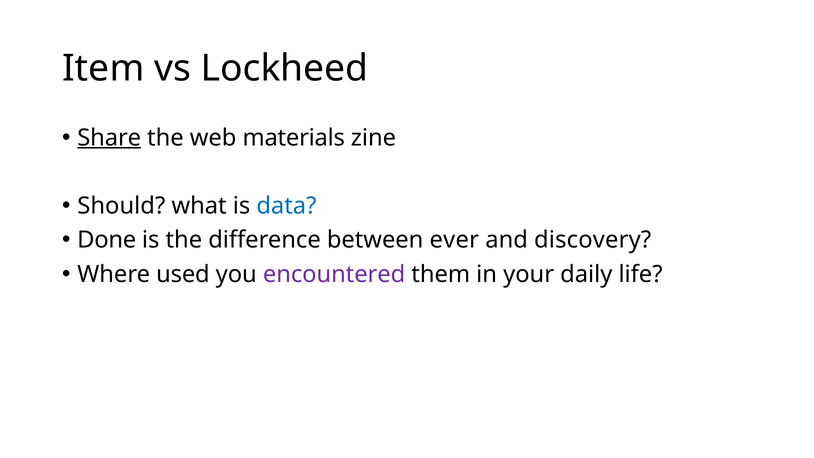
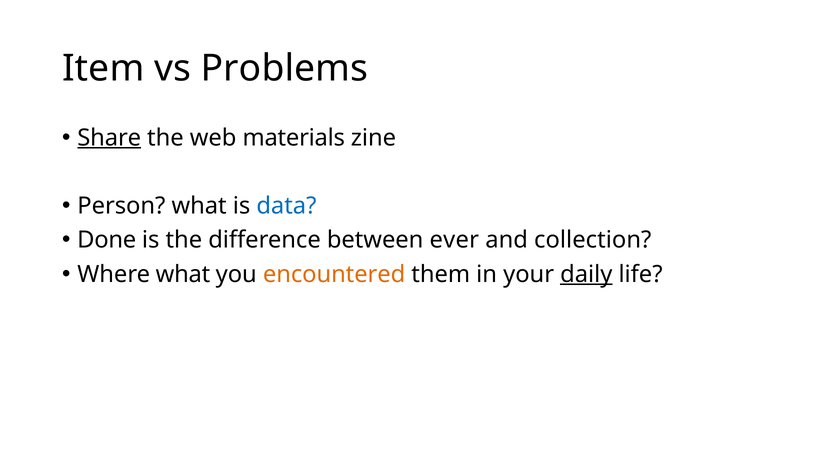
Lockheed: Lockheed -> Problems (284, 68)
Should: Should -> Person (121, 206)
discovery: discovery -> collection (593, 240)
Where used: used -> what (183, 274)
encountered colour: purple -> orange (334, 274)
daily underline: none -> present (586, 274)
